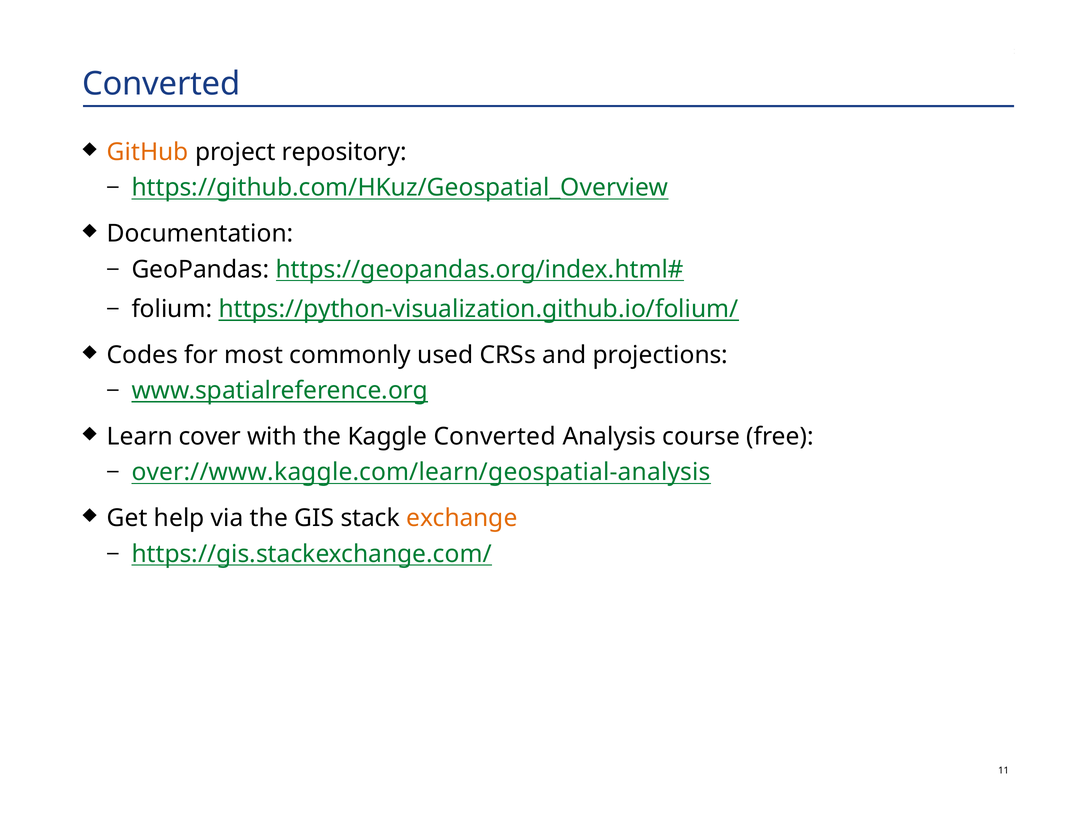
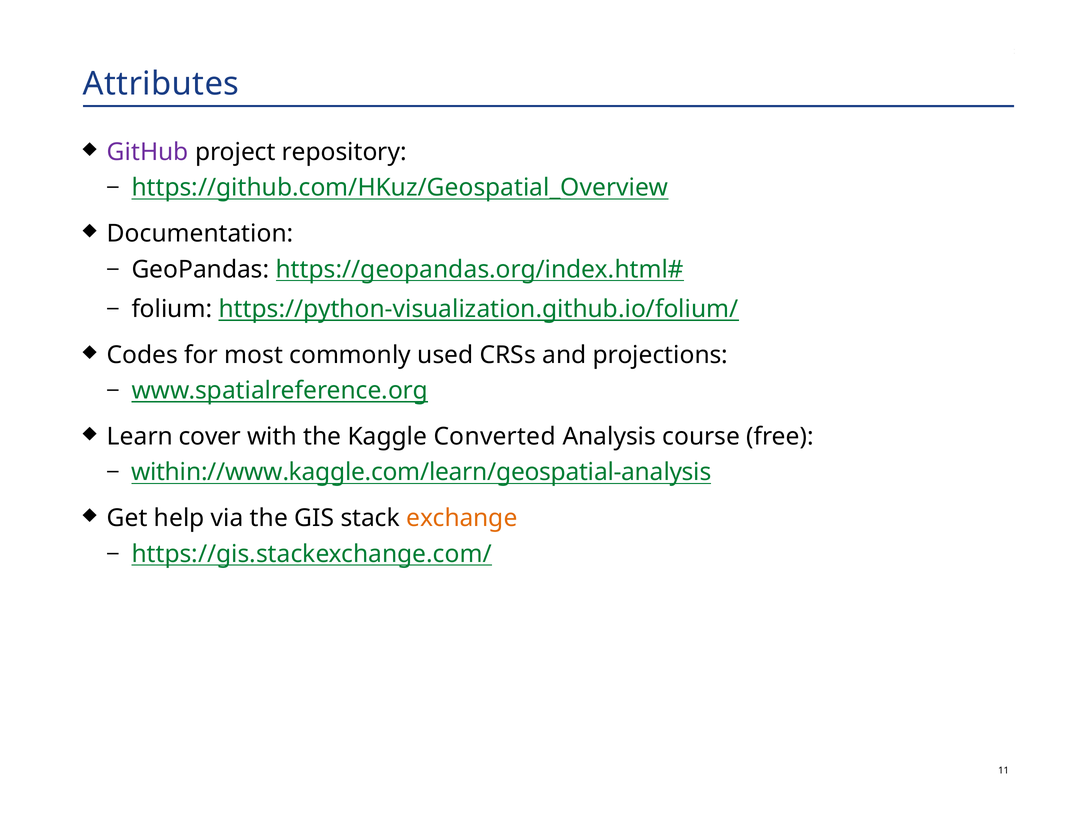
Converted: Converted -> Attributes (161, 84)
GitHub colour: orange -> purple (148, 152)
over://www.kaggle.com/learn/geospatial-analysis: over://www.kaggle.com/learn/geospatial-analysis -> within://www.kaggle.com/learn/geospatial-analysis (421, 472)
